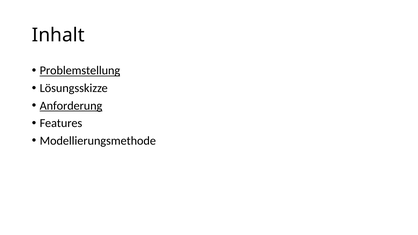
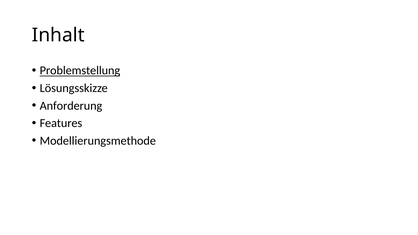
Anforderung underline: present -> none (71, 106)
